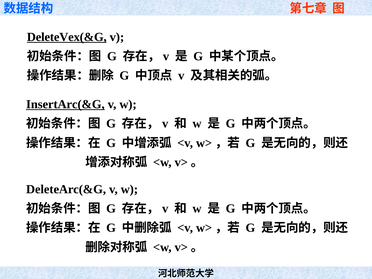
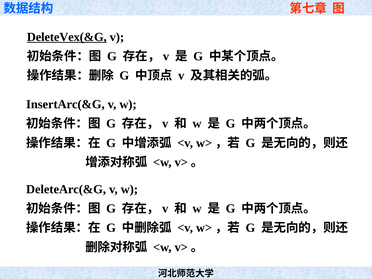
InsertArc(&G underline: present -> none (65, 104)
